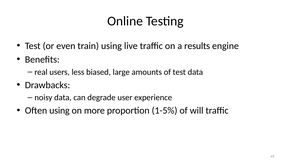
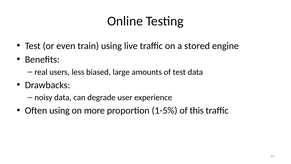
results: results -> stored (197, 46)
will: will -> this (197, 110)
